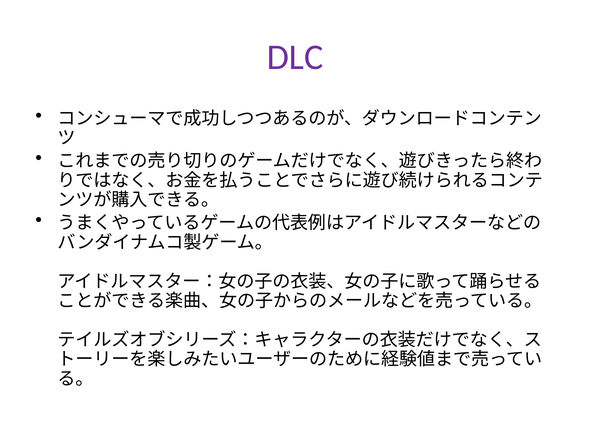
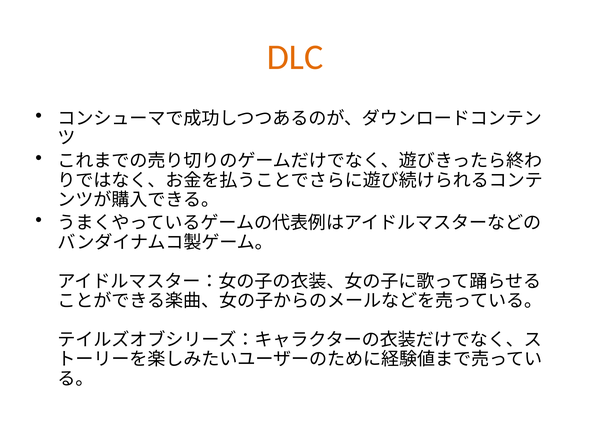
DLC colour: purple -> orange (295, 57)
